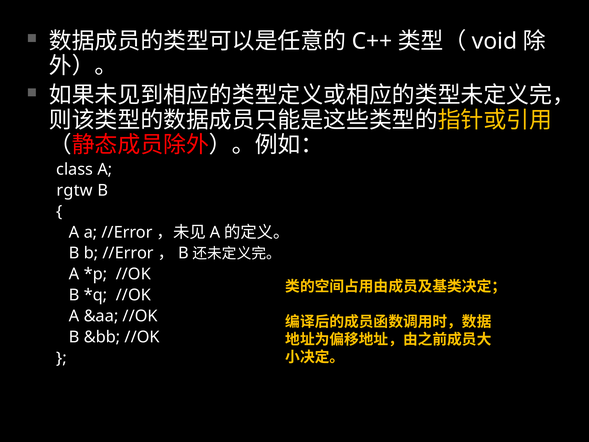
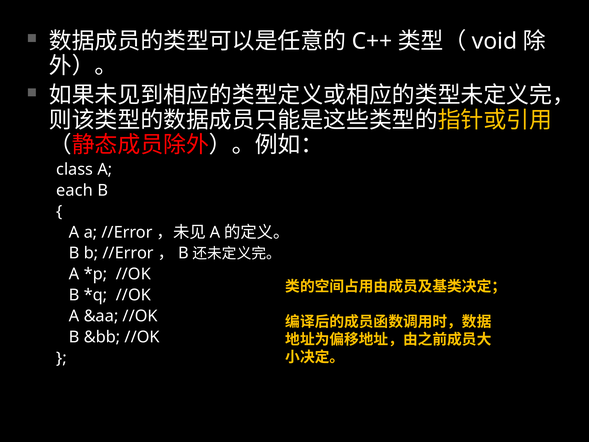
rgtw: rgtw -> each (75, 190)
